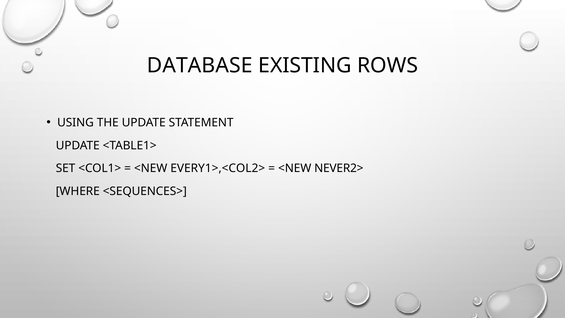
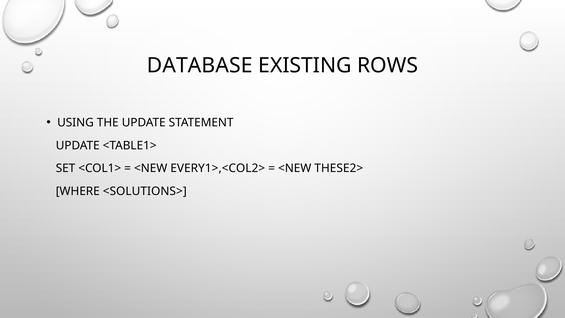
NEVER2>: NEVER2> -> THESE2> (339, 168)
<SEQUENCES>: <SEQUENCES> -> <SOLUTIONS> (145, 191)
